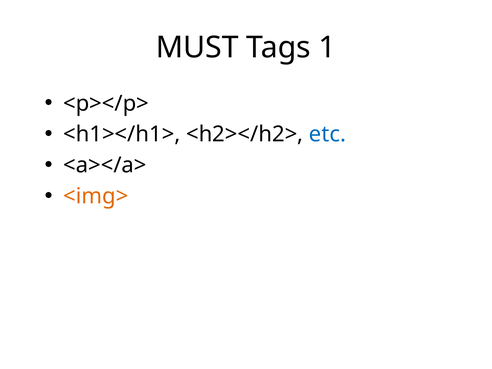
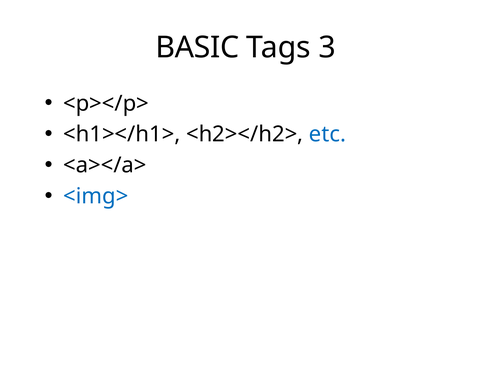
MUST: MUST -> BASIC (197, 48)
1: 1 -> 3 (327, 48)
<img> colour: orange -> blue (96, 196)
